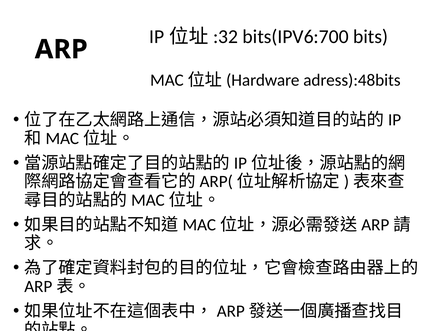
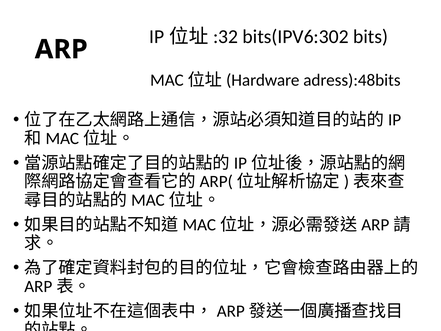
bits(IPV6:700: bits(IPV6:700 -> bits(IPV6:302 (296, 37)
